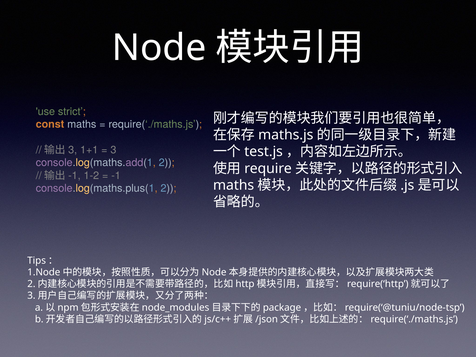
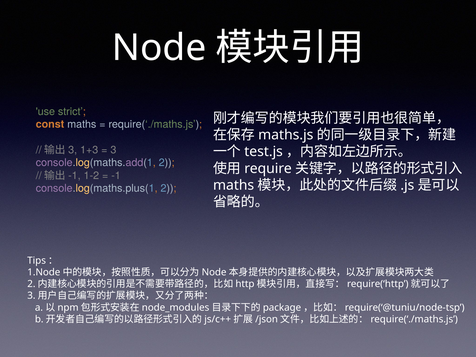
1+1: 1+1 -> 1+3 (89, 150)
